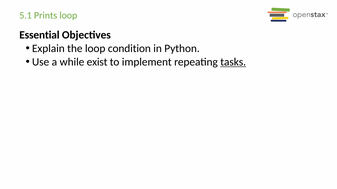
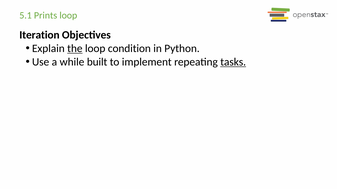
Essential: Essential -> Iteration (39, 35)
the underline: none -> present (75, 49)
exist: exist -> built (97, 62)
